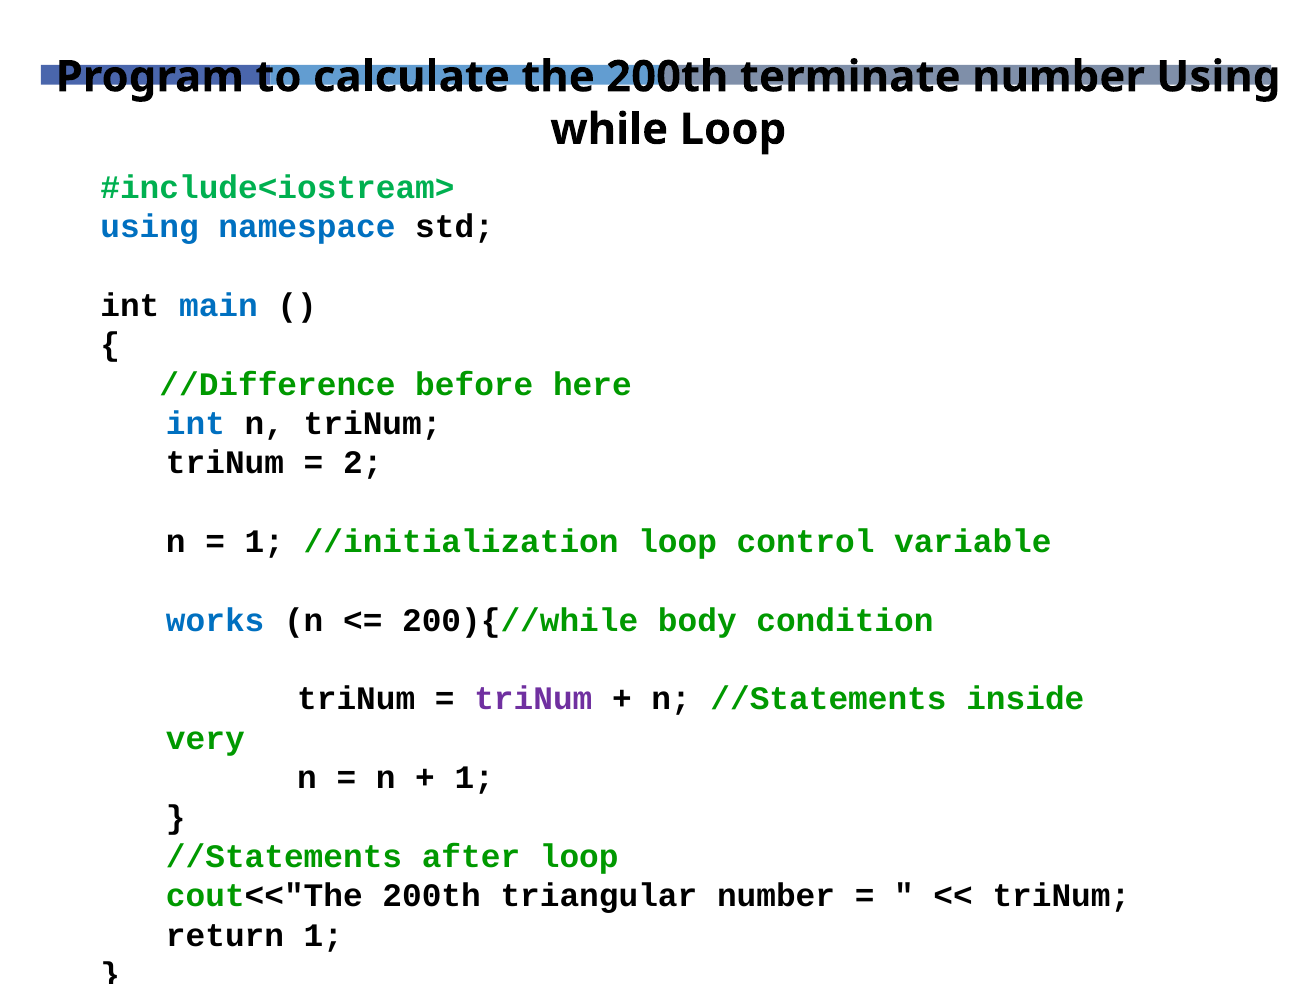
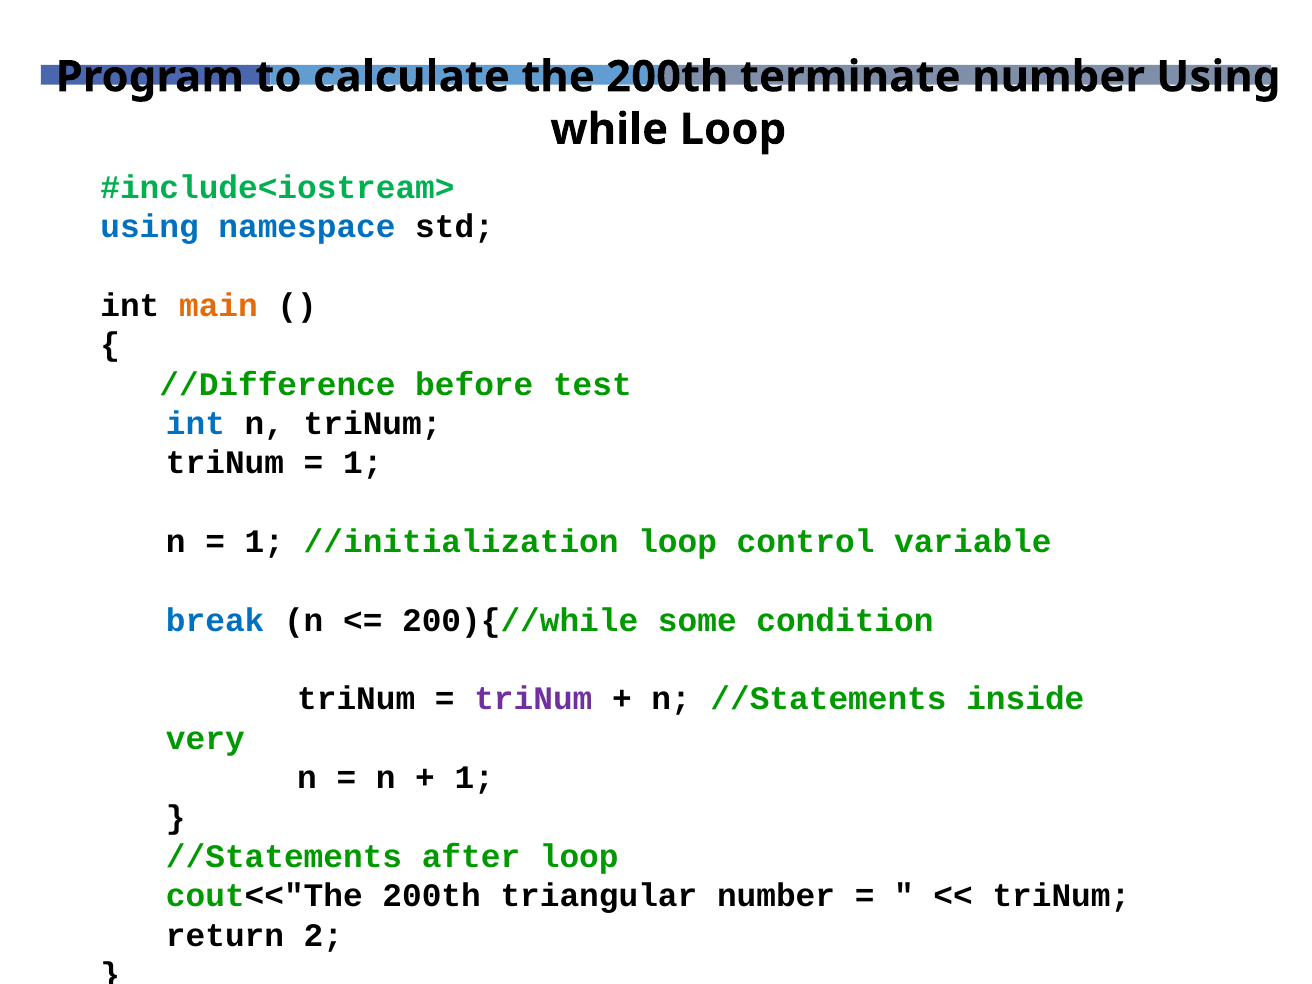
main colour: blue -> orange (218, 306)
here: here -> test (592, 384)
2: 2 -> 1 (363, 463)
works: works -> break (215, 620)
body: body -> some (697, 620)
return 1: 1 -> 2 (323, 935)
